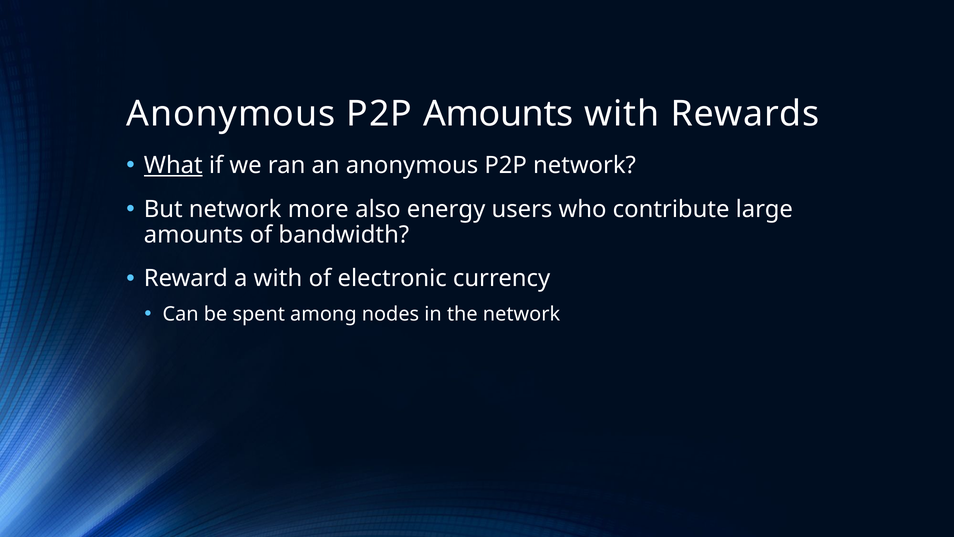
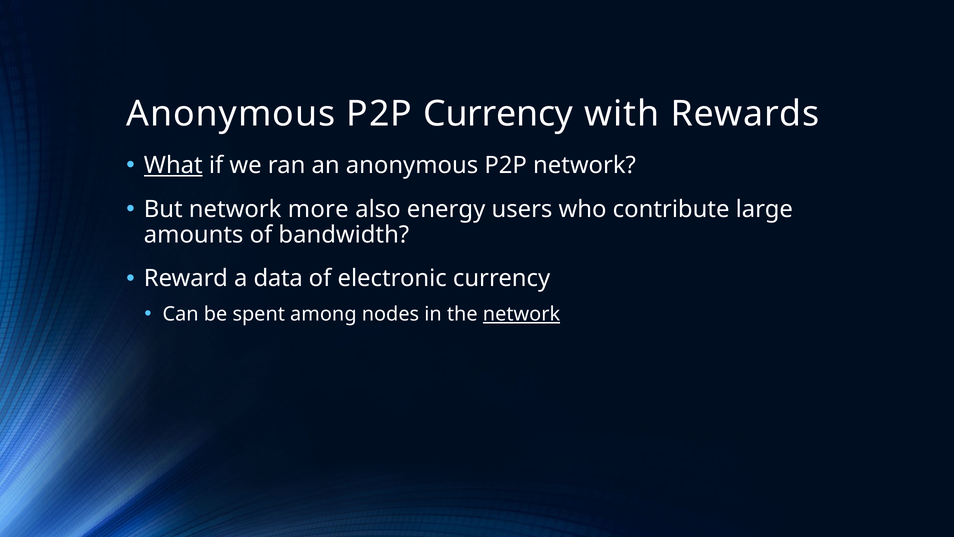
P2P Amounts: Amounts -> Currency (498, 114)
a with: with -> data (278, 278)
network underline: none -> present (522, 314)
